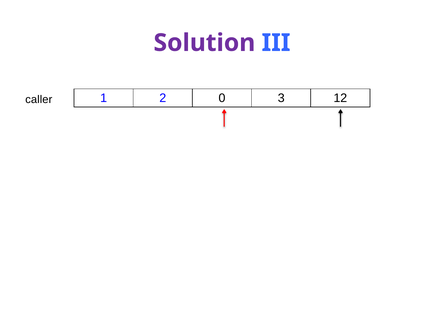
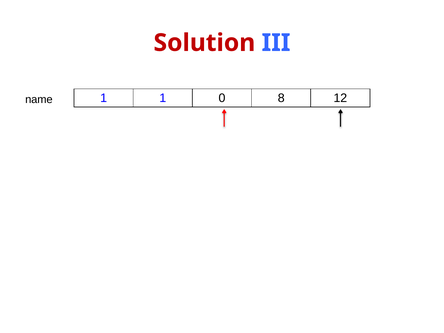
Solution colour: purple -> red (204, 43)
1 2: 2 -> 1 (163, 98)
3: 3 -> 8 (281, 98)
caller: caller -> name (39, 99)
